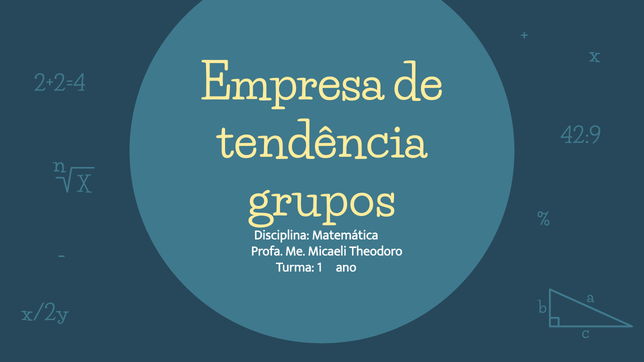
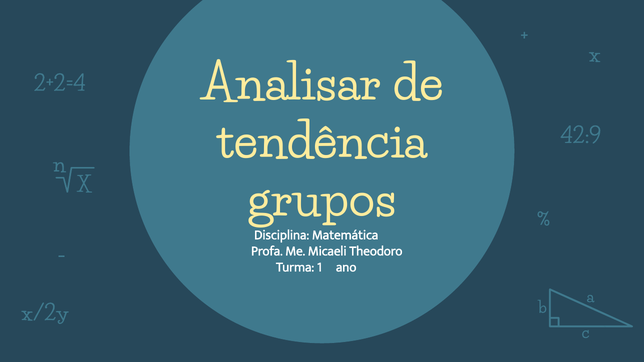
Empresa: Empresa -> Analisar (291, 84)
